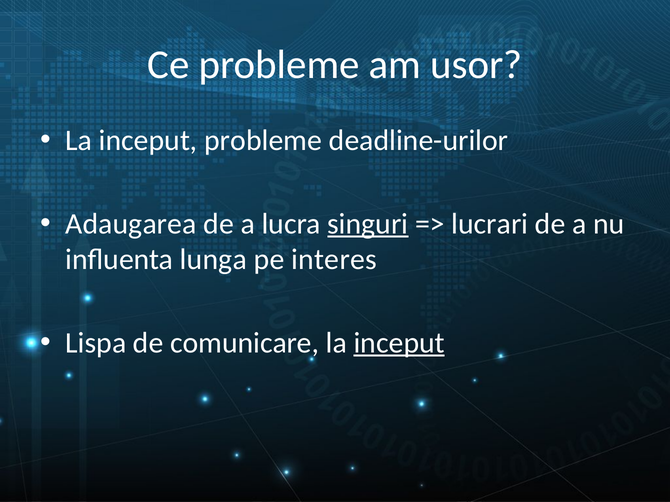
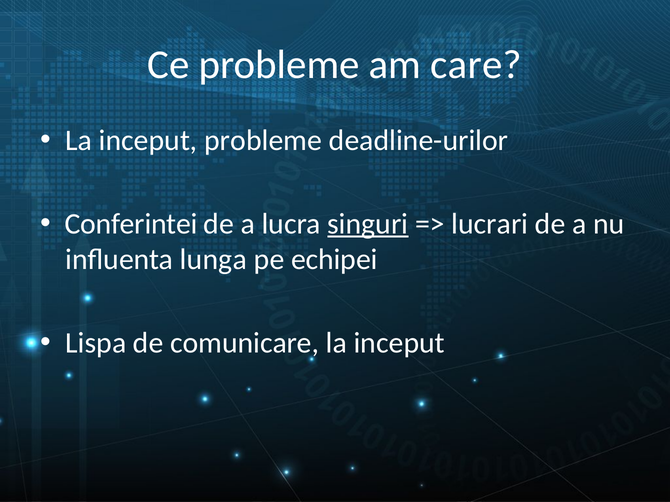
usor: usor -> care (476, 65)
Adaugarea: Adaugarea -> Conferintei (131, 224)
interes: interes -> echipei (334, 260)
inceput underline: present -> none (399, 343)
